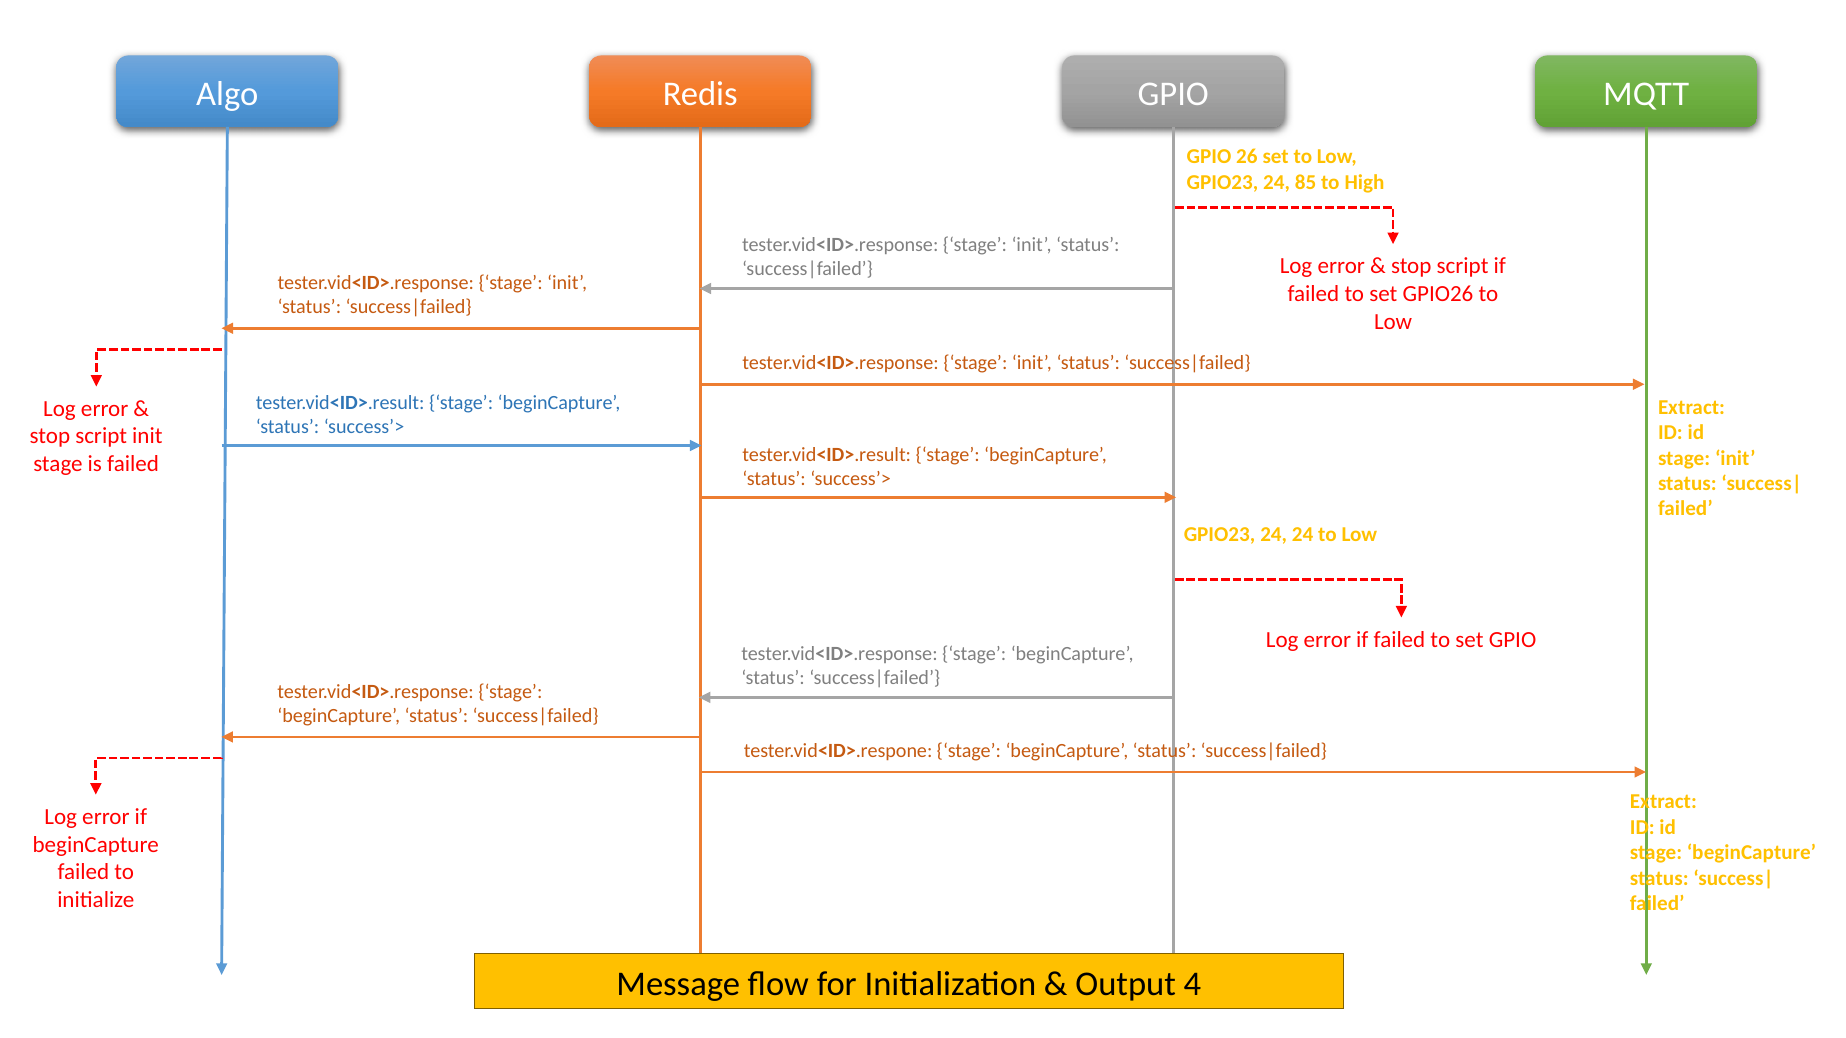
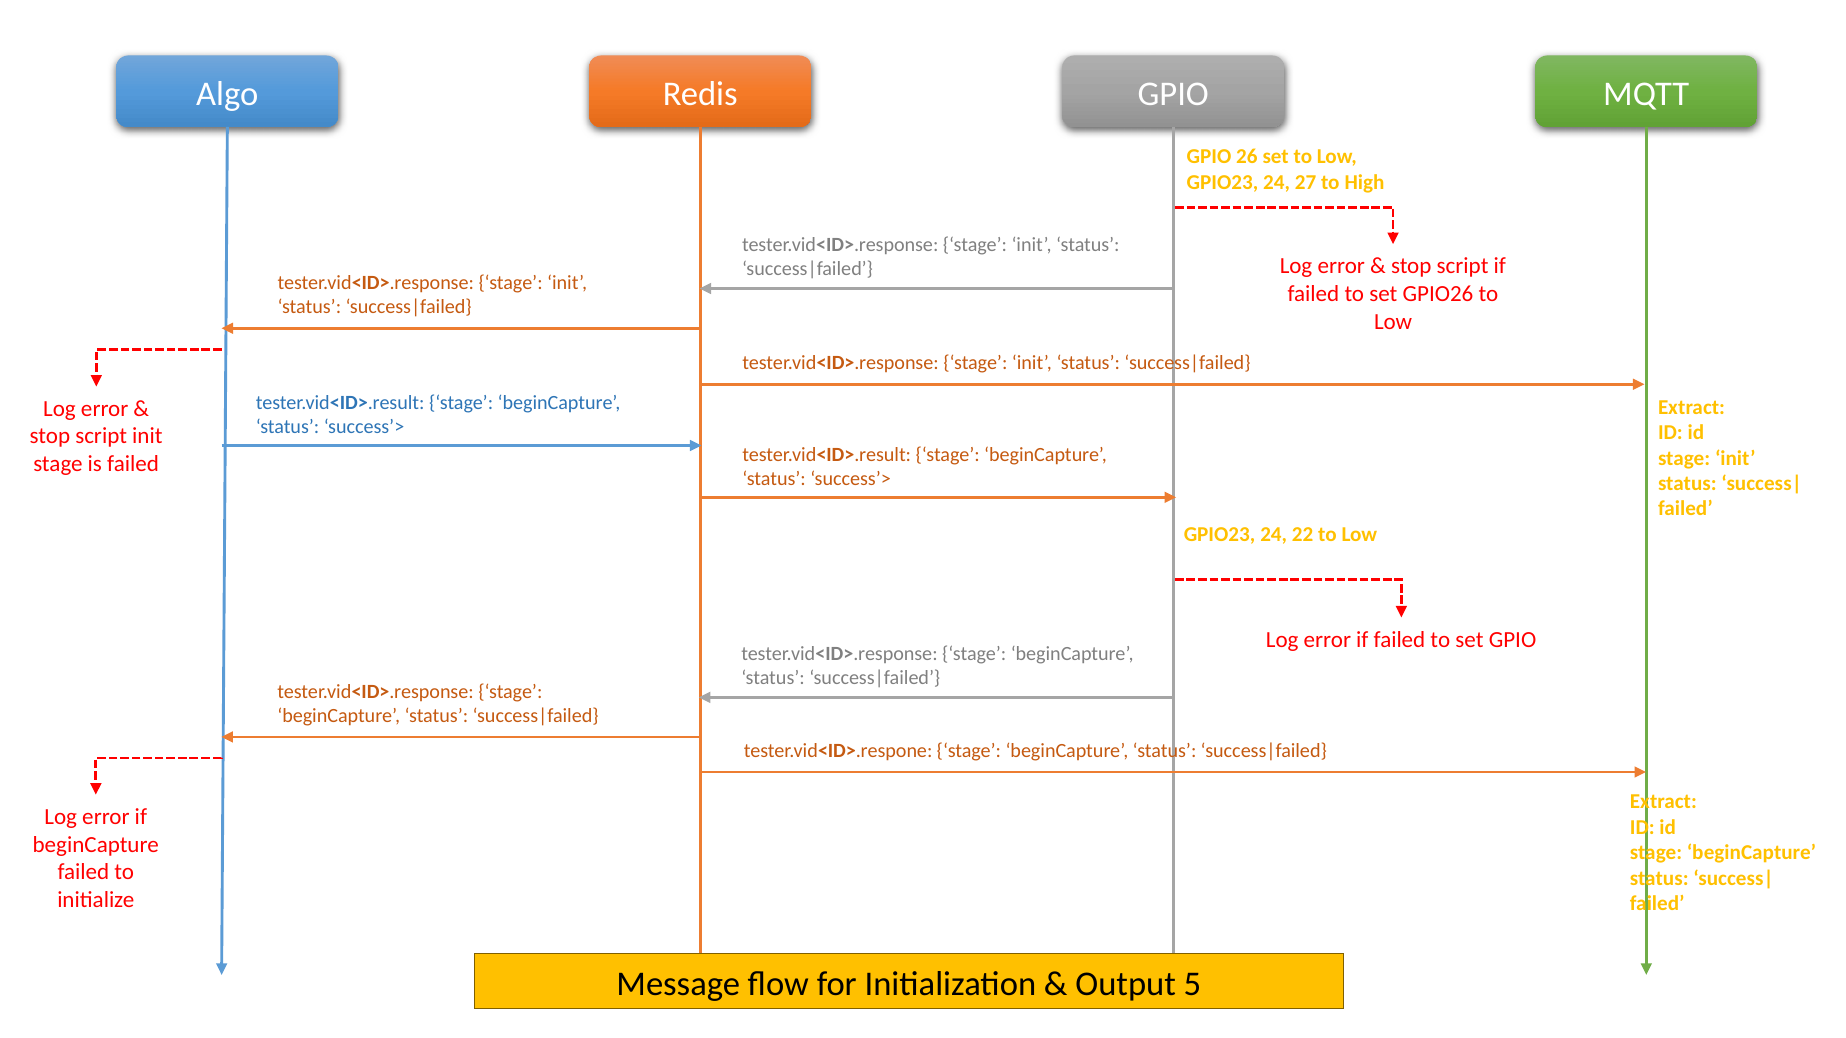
85: 85 -> 27 (1306, 182)
24 24: 24 -> 22 (1303, 535)
4: 4 -> 5 (1192, 984)
